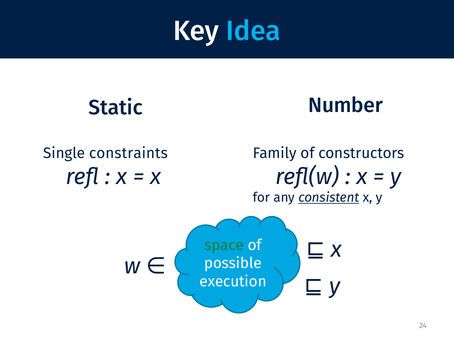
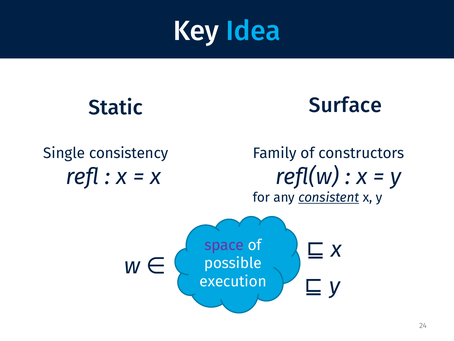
Number: Number -> Surface (345, 105)
constraints: constraints -> consistency (129, 153)
space colour: green -> purple (224, 245)
